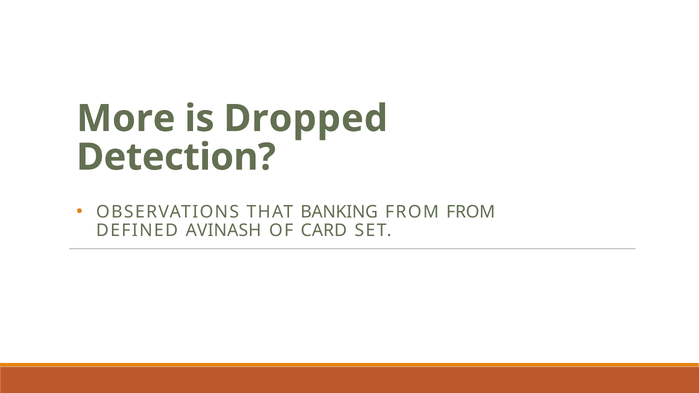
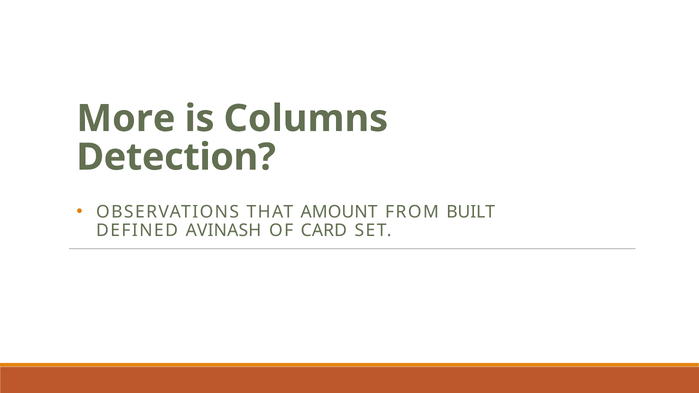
Dropped: Dropped -> Columns (306, 119)
BANKING: BANKING -> AMOUNT (339, 212)
FROM FROM: FROM -> BUILT (471, 212)
